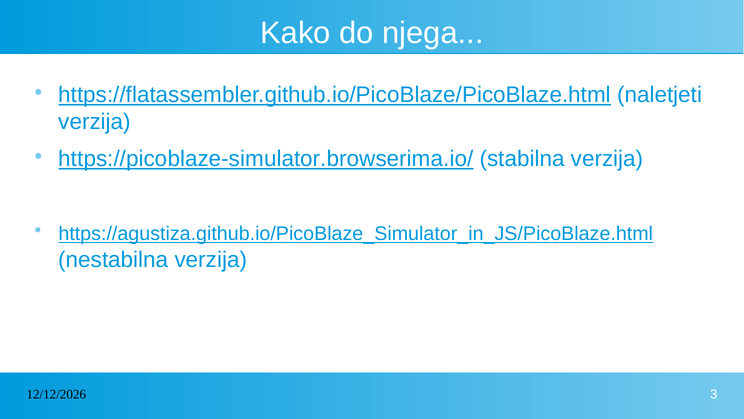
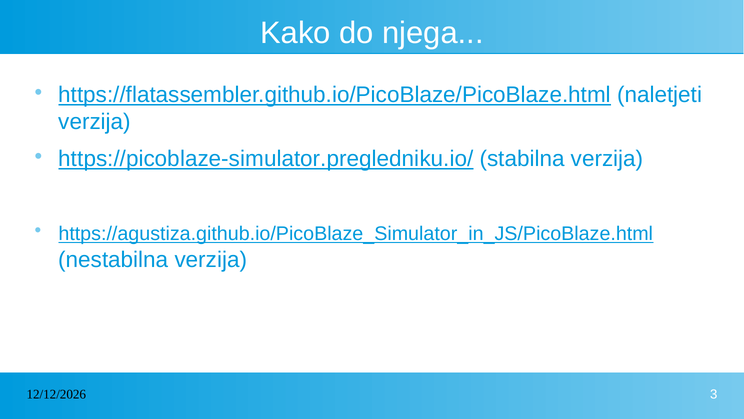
https://picoblaze-simulator.browserima.io/: https://picoblaze-simulator.browserima.io/ -> https://picoblaze-simulator.pregledniku.io/ (266, 159)
